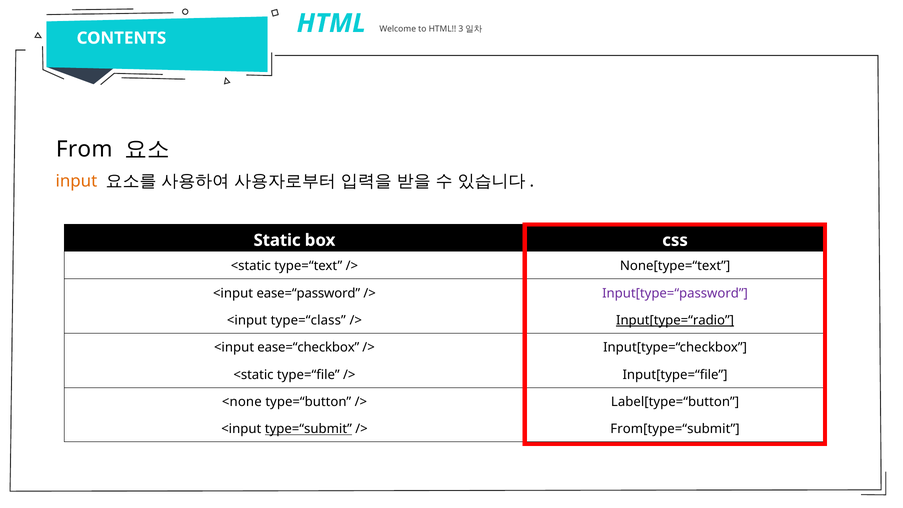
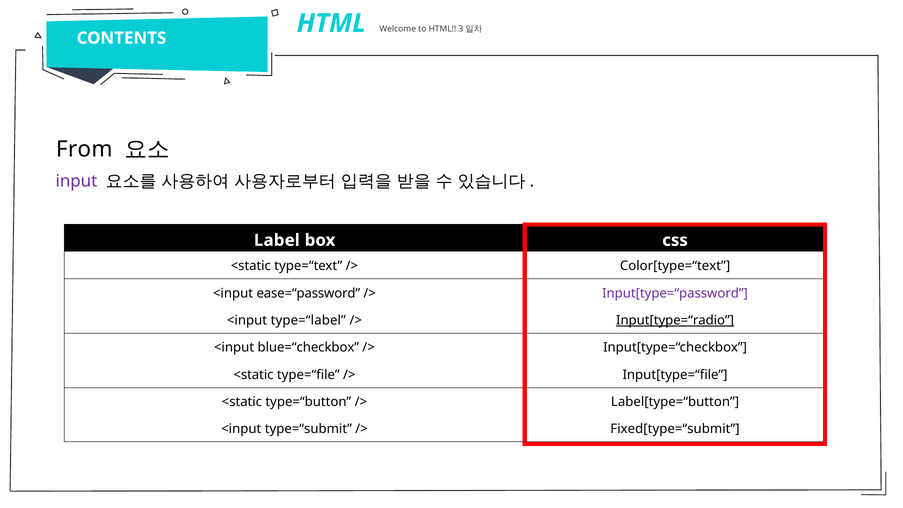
input colour: orange -> purple (76, 181)
Static: Static -> Label (277, 240)
None[type=“text: None[type=“text -> Color[type=“text (675, 266)
type=“class: type=“class -> type=“label (308, 320)
ease=“checkbox: ease=“checkbox -> blue=“checkbox (308, 348)
<none: <none -> <static (242, 402)
type=“submit underline: present -> none (308, 429)
From[type=“submit: From[type=“submit -> Fixed[type=“submit (675, 429)
